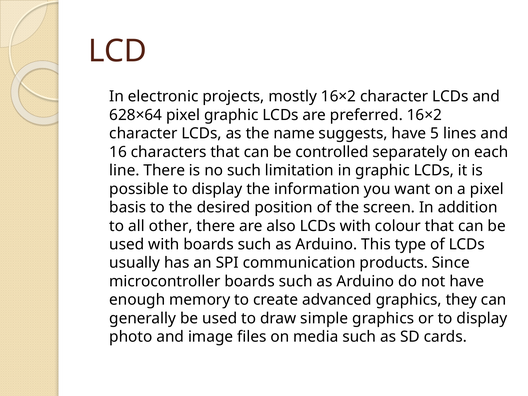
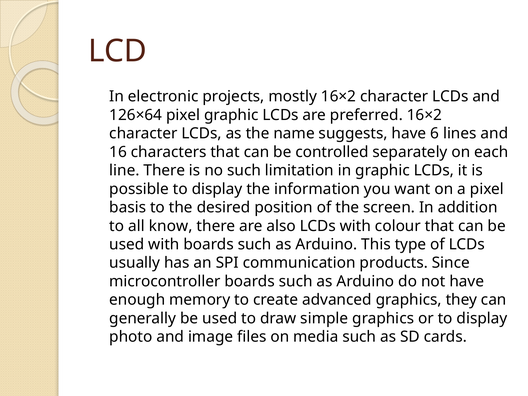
628×64: 628×64 -> 126×64 (136, 115)
5: 5 -> 6 (435, 134)
other: other -> know (171, 226)
